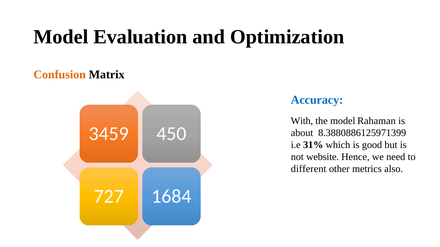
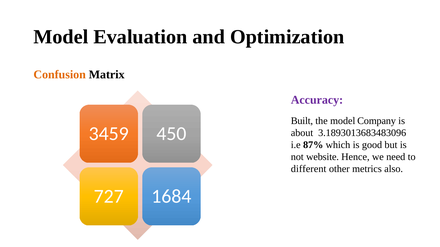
Accuracy colour: blue -> purple (317, 100)
With: With -> Built (302, 121)
Rahaman: Rahaman -> Company (377, 121)
8.3880886125971399: 8.3880886125971399 -> 3.1893013683483096 (362, 133)
31%: 31% -> 87% (313, 145)
